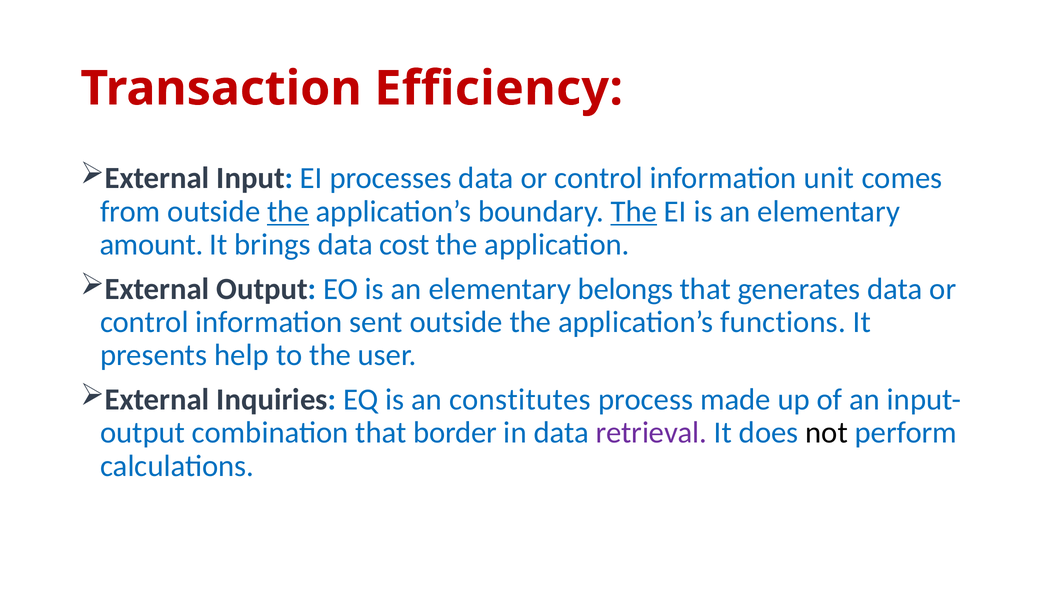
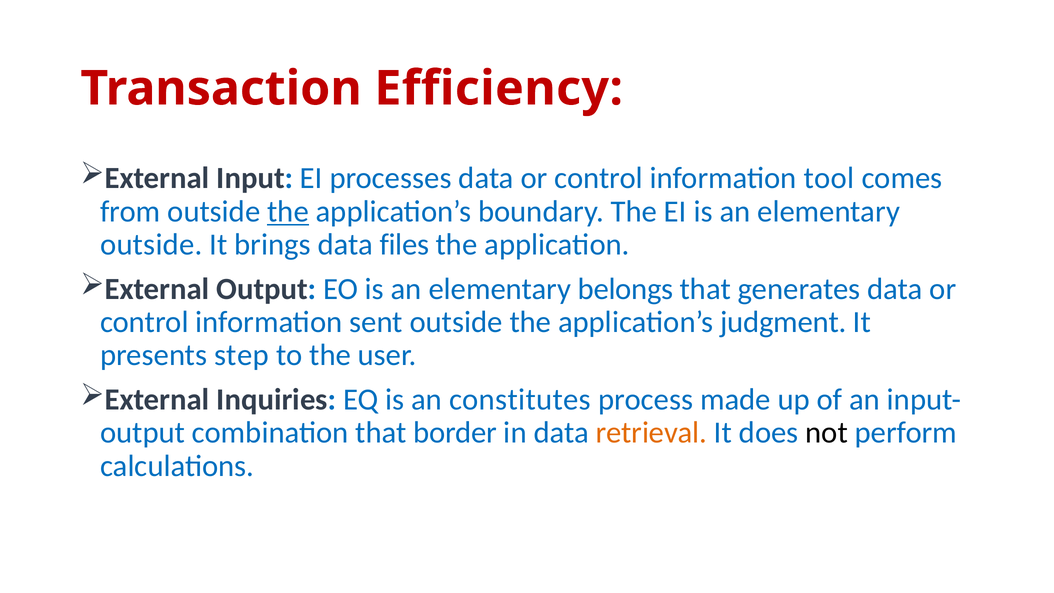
unit: unit -> tool (829, 178)
The underline: present -> none (634, 211)
amount: amount -> outside (151, 245)
cost: cost -> files (404, 245)
functions: functions -> judgment (783, 322)
help: help -> step (241, 355)
retrieval colour: purple -> orange (651, 433)
